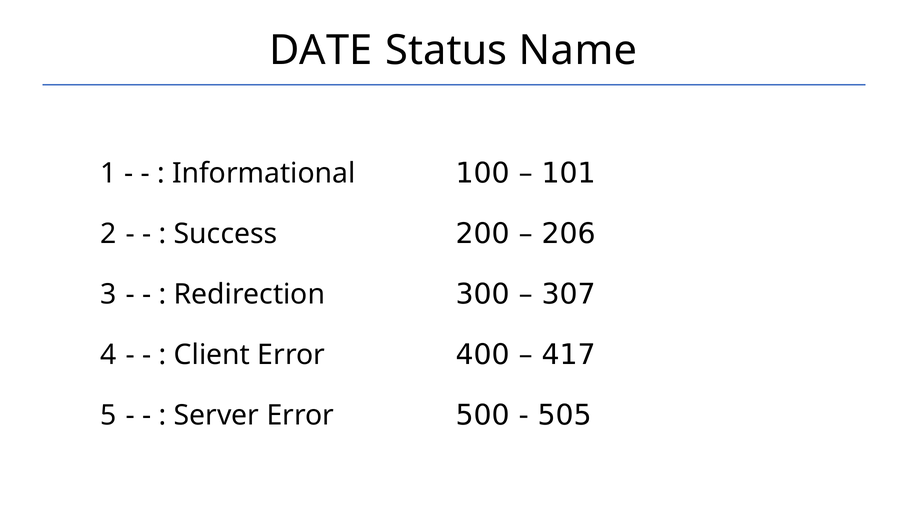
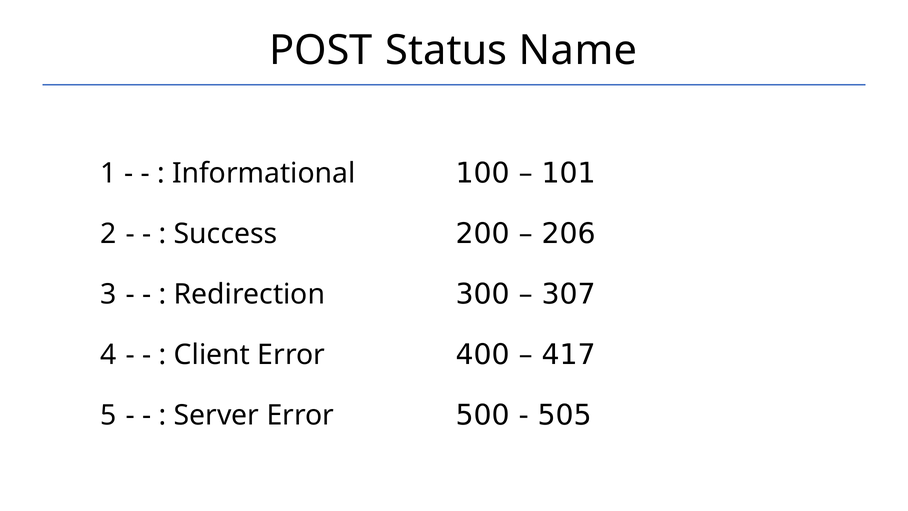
DATE: DATE -> POST (321, 50)
